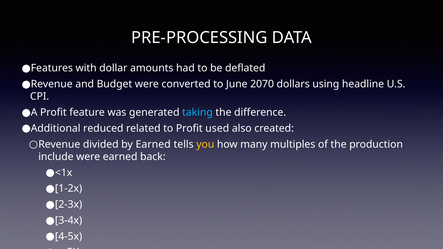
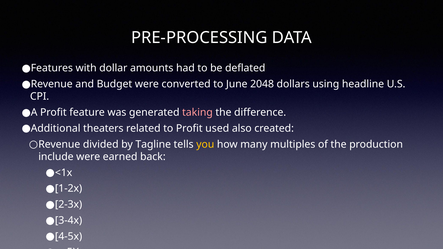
2070: 2070 -> 2048 (262, 84)
taking colour: light blue -> pink (197, 113)
reduced: reduced -> theaters (103, 128)
by Earned: Earned -> Tagline (153, 144)
